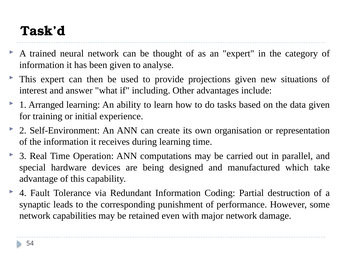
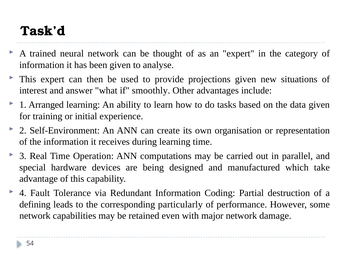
including: including -> smoothly (151, 91)
synaptic: synaptic -> defining (35, 205)
punishment: punishment -> particularly (180, 205)
